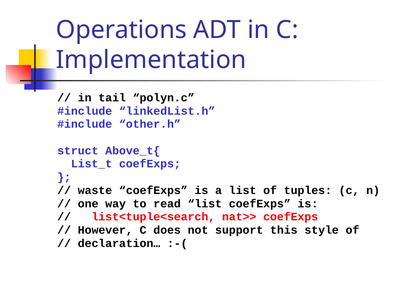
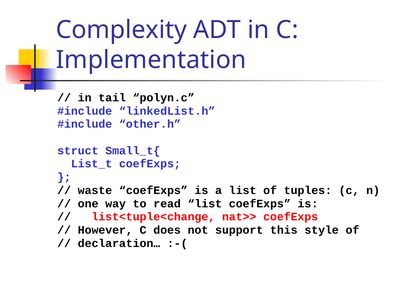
Operations: Operations -> Complexity (121, 30)
Above_t{: Above_t{ -> Small_t{ (133, 151)
list<tuple<search: list<tuple<search -> list<tuple<change (153, 217)
